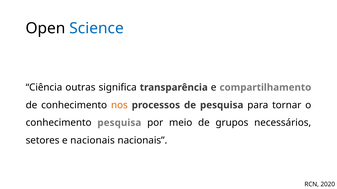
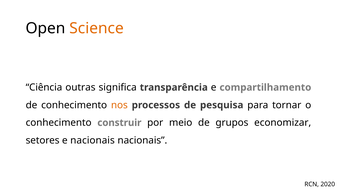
Science colour: blue -> orange (97, 28)
conhecimento pesquisa: pesquisa -> construir (119, 123)
necessários: necessários -> economizar (283, 123)
